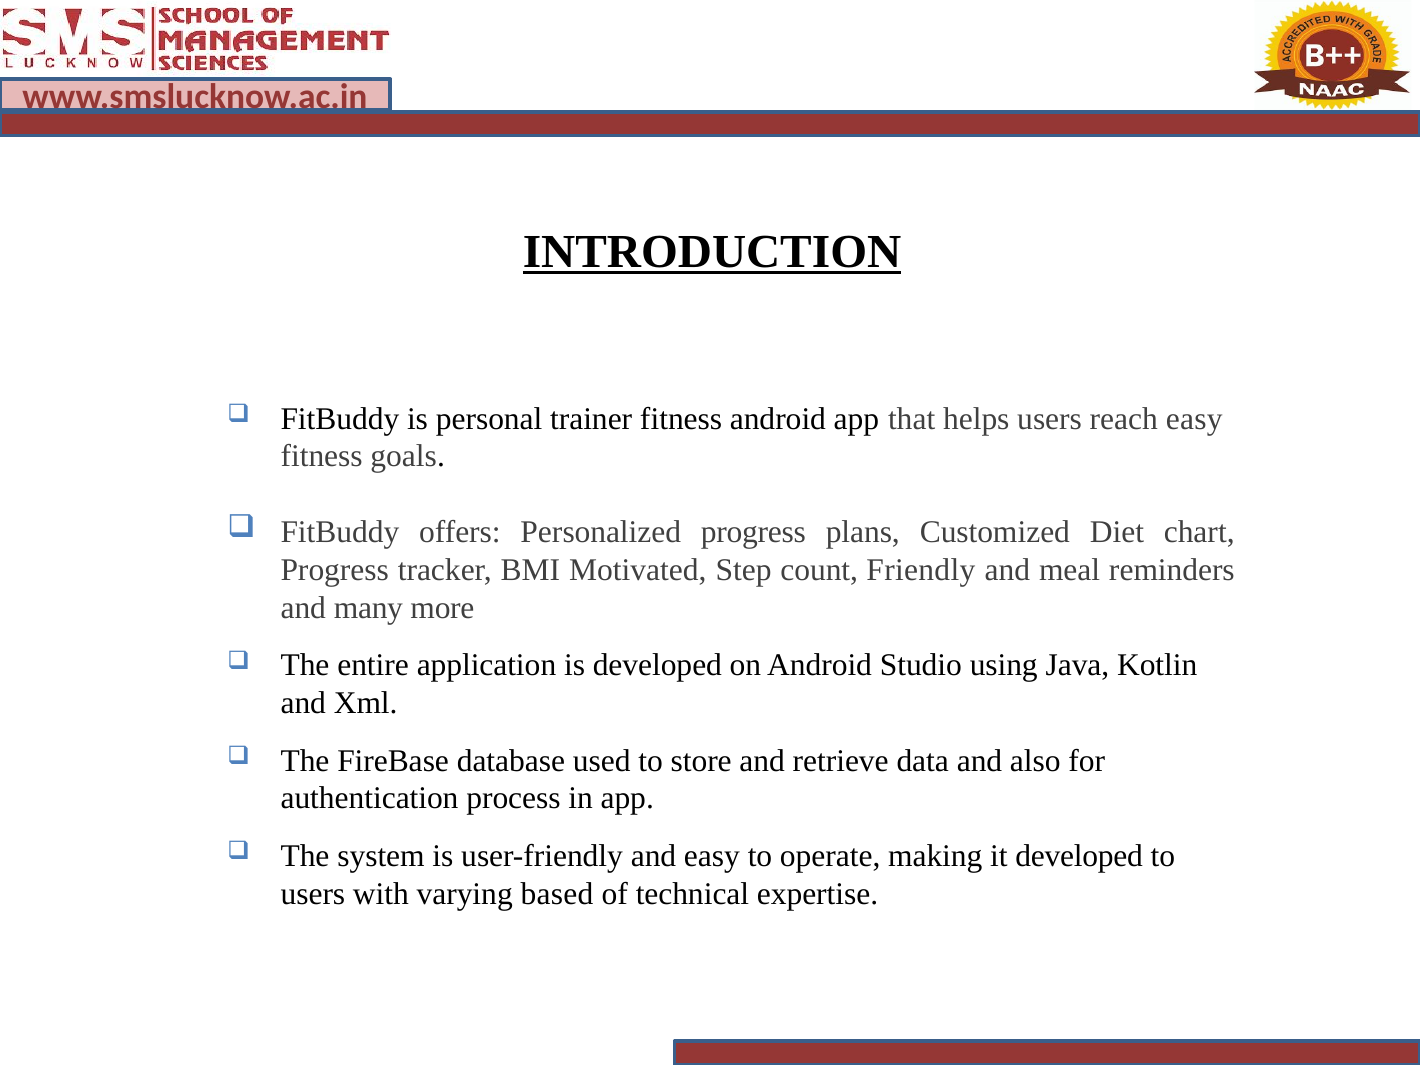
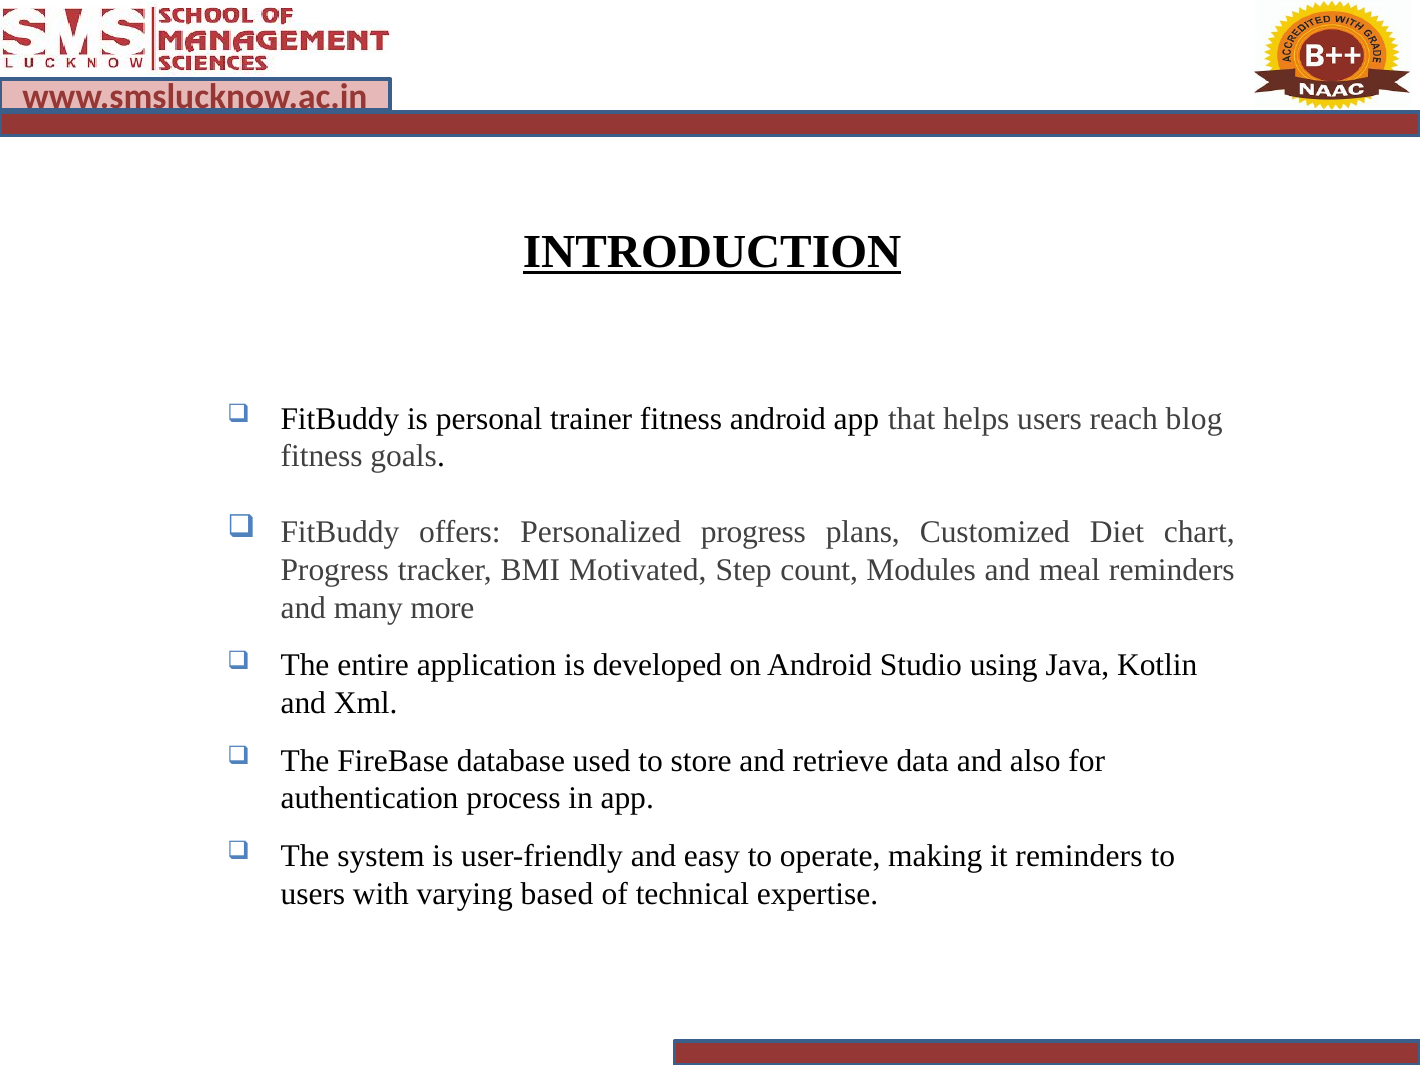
reach easy: easy -> blog (1194, 419)
Friendly: Friendly -> Modules (921, 570)
it developed: developed -> reminders (1079, 856)
